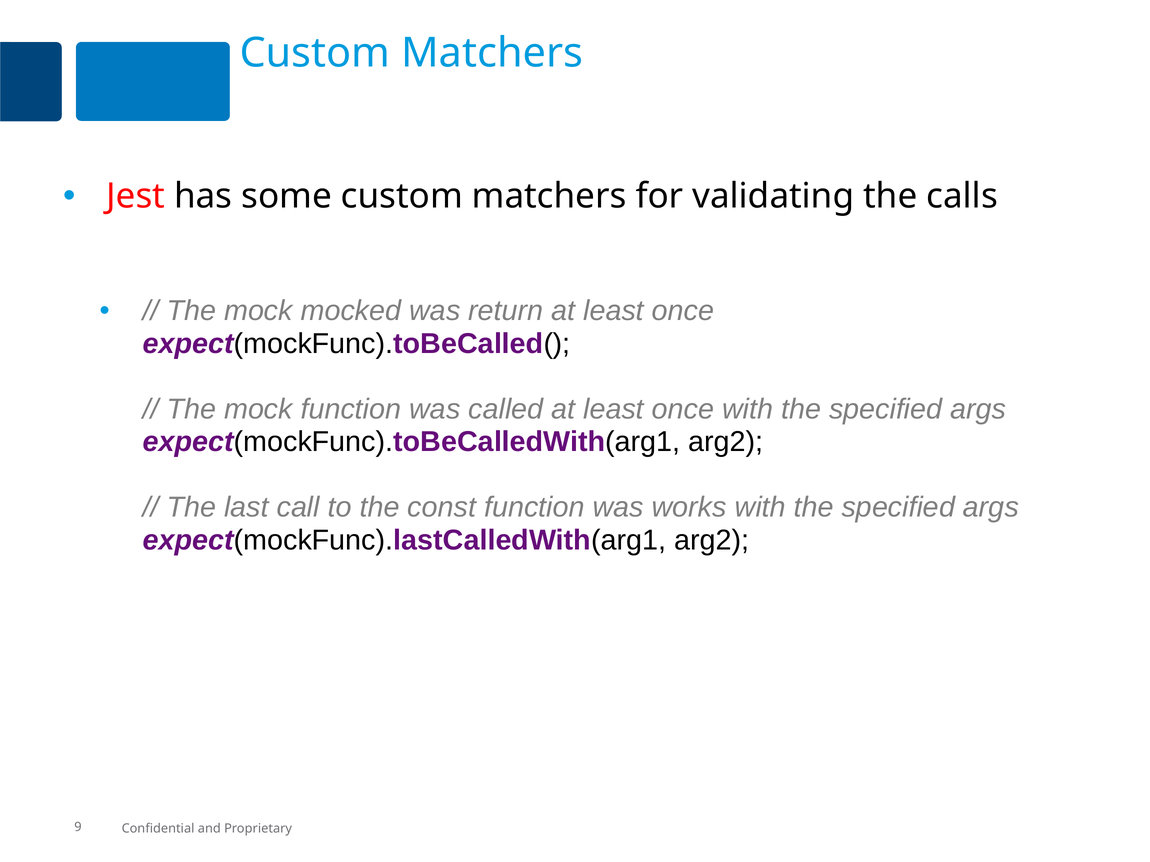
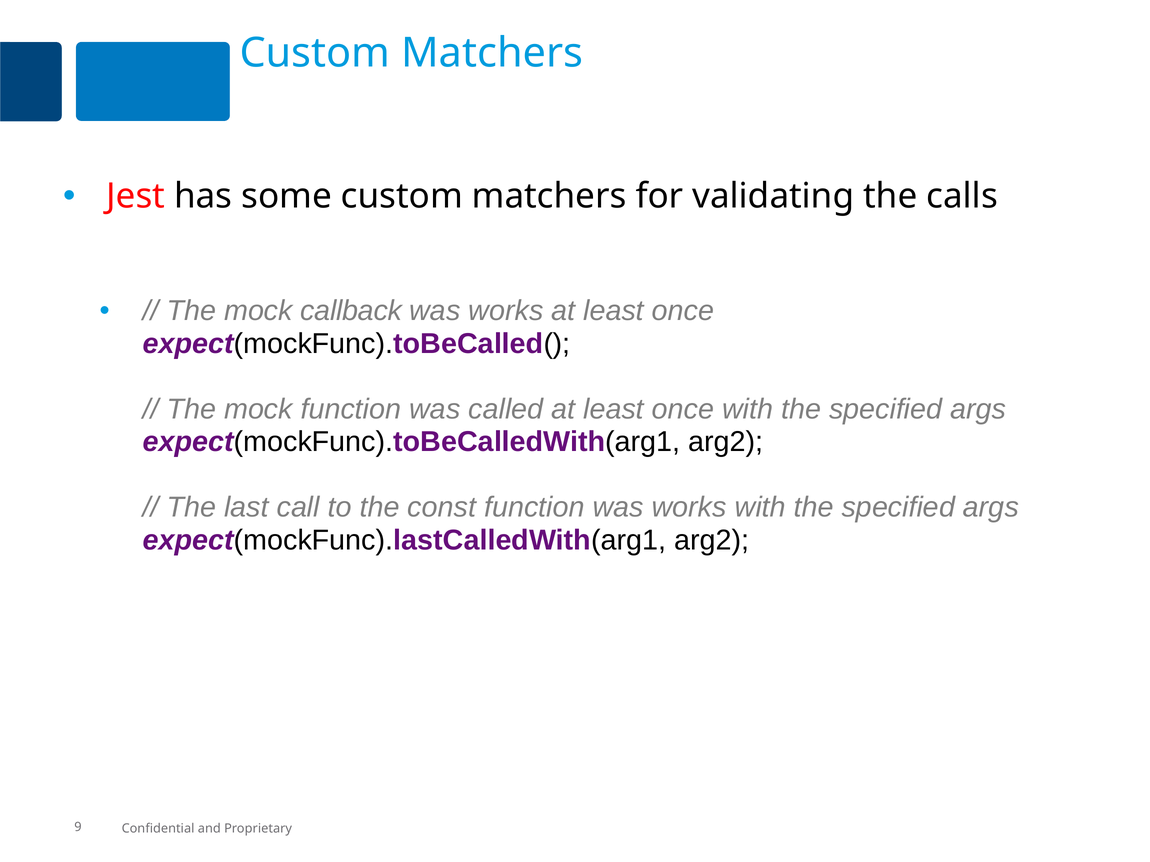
mocked: mocked -> callback (351, 311)
return: return -> works (506, 311)
